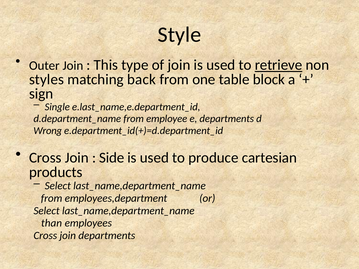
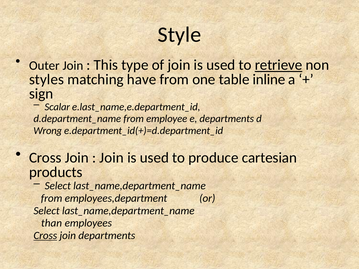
back: back -> have (142, 79)
block: block -> inline (269, 79)
Single: Single -> Scalar (57, 107)
Side: Side -> Join (112, 158)
Cross underline: none -> present (45, 236)
